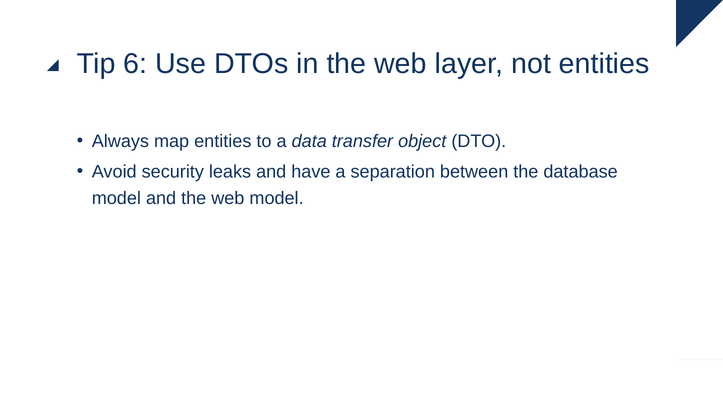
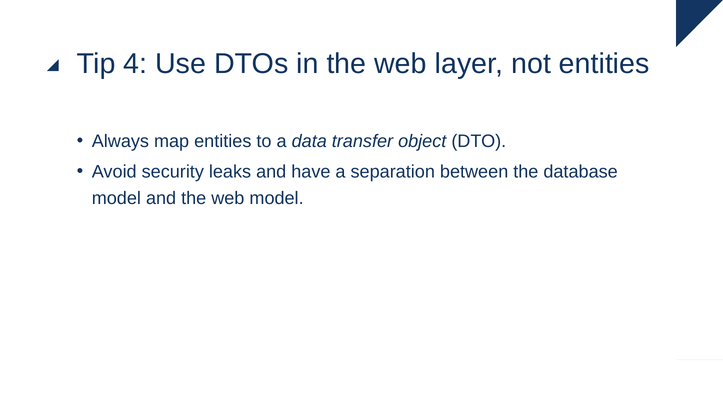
6: 6 -> 4 (135, 64)
